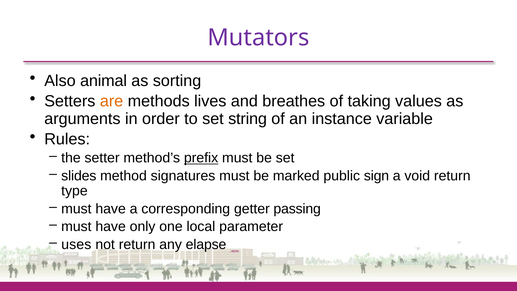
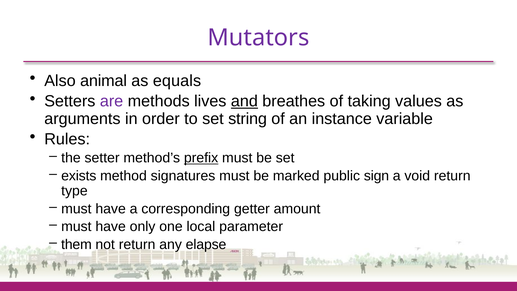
sorting: sorting -> equals (177, 81)
are colour: orange -> purple (112, 101)
and underline: none -> present (244, 101)
slides: slides -> exists (79, 176)
passing: passing -> amount (297, 209)
uses: uses -> them (76, 244)
